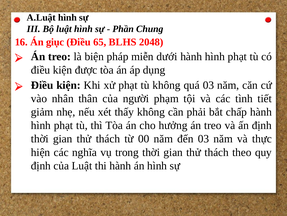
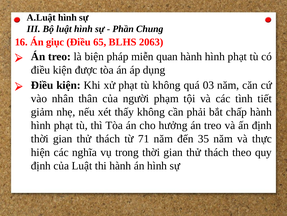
2048: 2048 -> 2063 (151, 42)
dưới: dưới -> quan (167, 56)
00: 00 -> 71 (144, 138)
đến 03: 03 -> 35 (204, 138)
